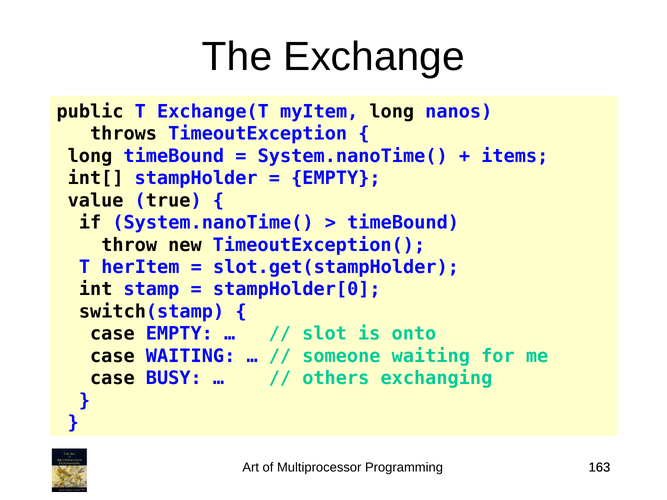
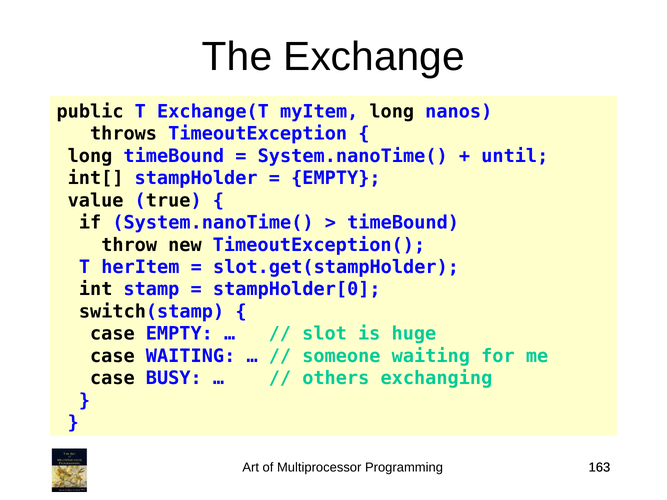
items: items -> until (515, 156)
onto: onto -> huge (414, 334)
